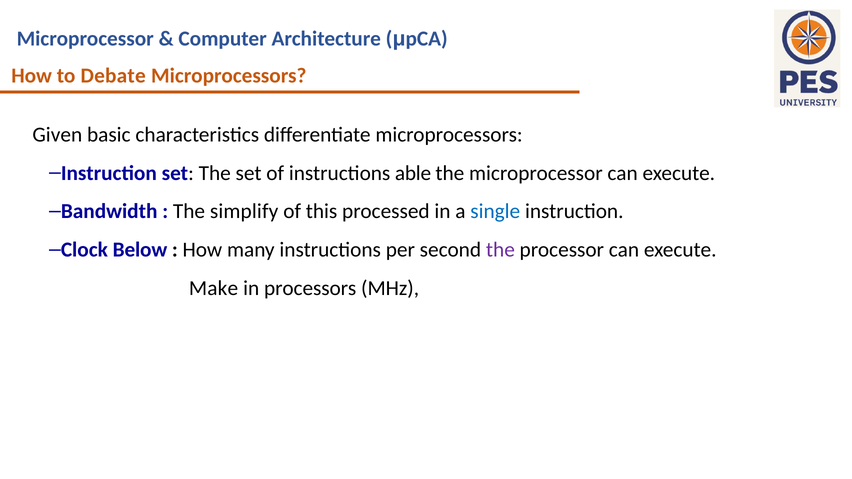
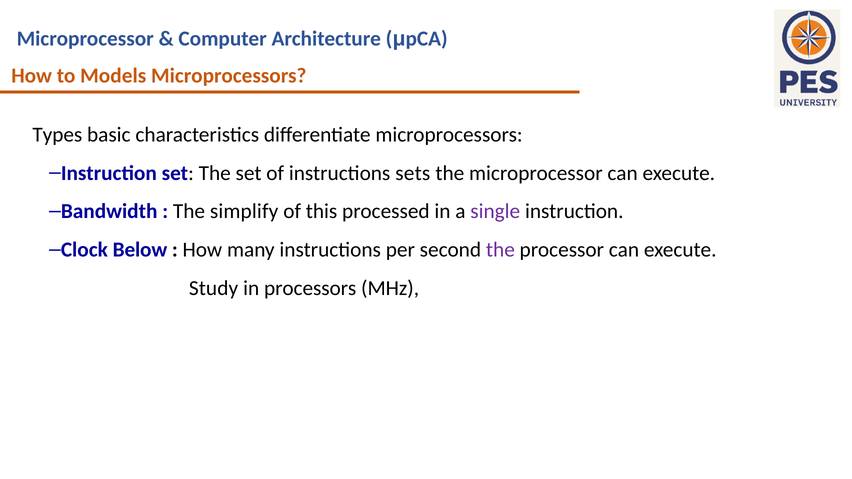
Debate: Debate -> Models (113, 76)
Given: Given -> Types (57, 135)
able: able -> sets (413, 173)
single colour: blue -> purple (495, 211)
Make: Make -> Study (214, 288)
